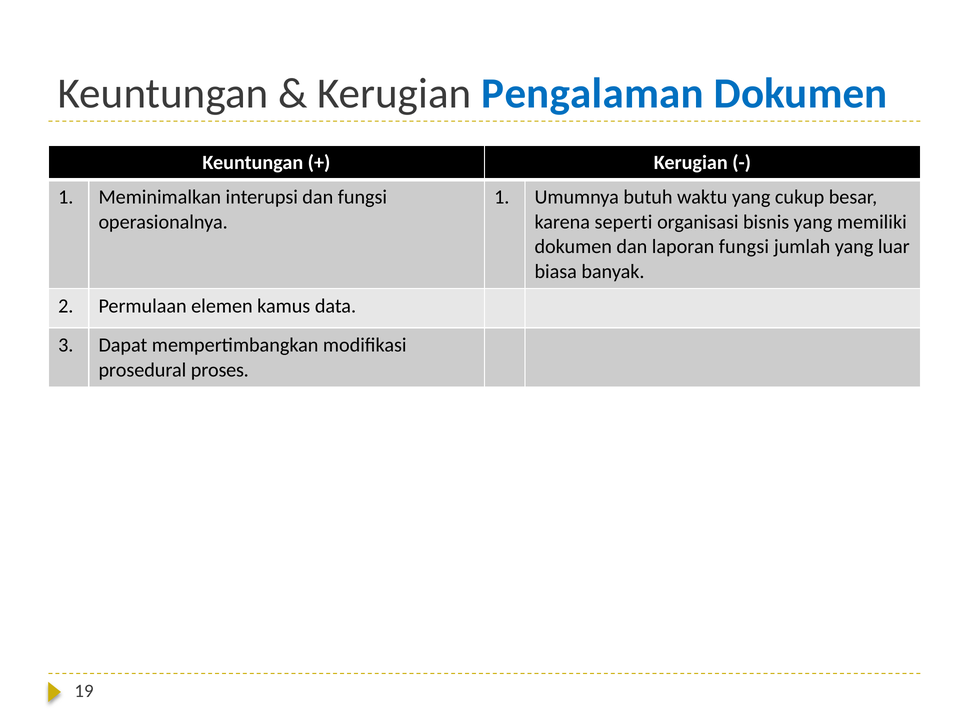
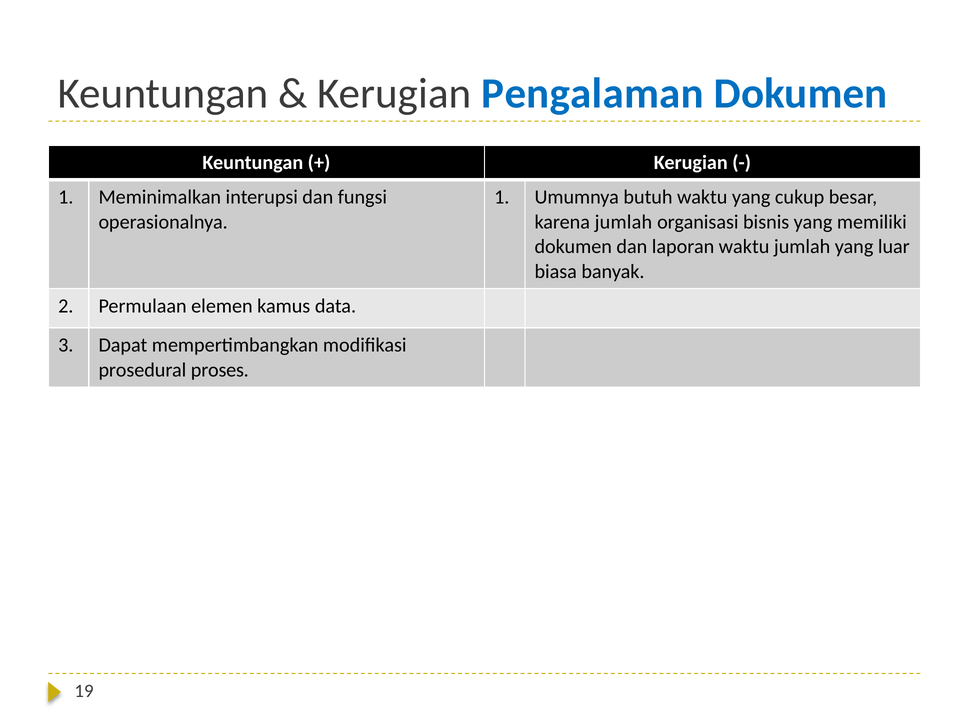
karena seperti: seperti -> jumlah (623, 222)
laporan fungsi: fungsi -> waktu (744, 247)
